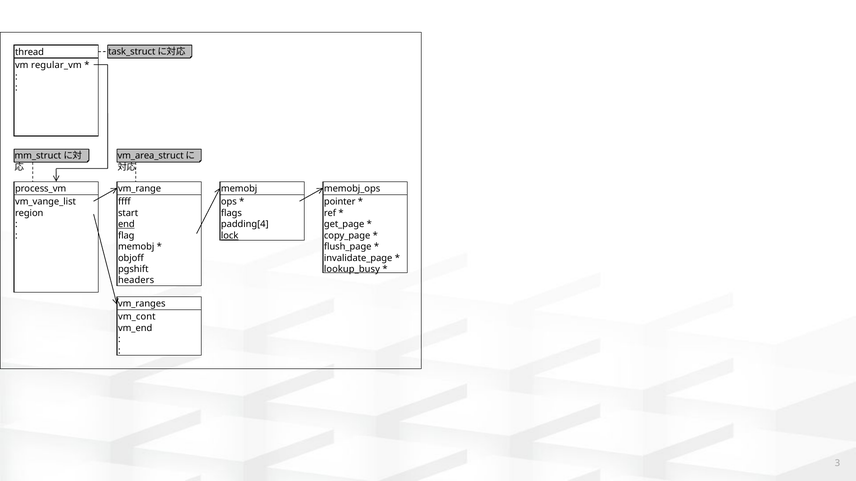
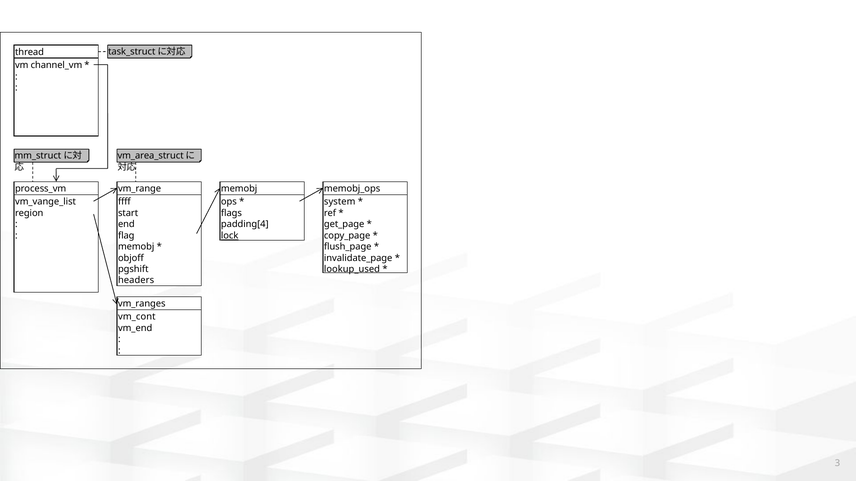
regular_vm: regular_vm -> channel_vm (56, 65)
pointer: pointer -> system (340, 202)
end underline: present -> none (126, 225)
lookup_busy: lookup_busy -> lookup_used (352, 269)
